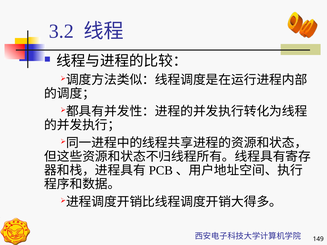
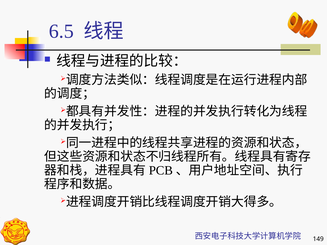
3.2: 3.2 -> 6.5 (61, 31)
